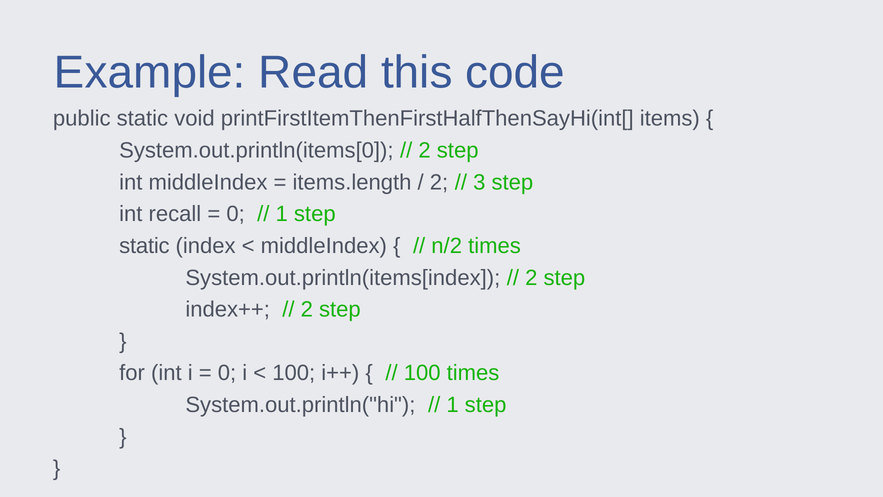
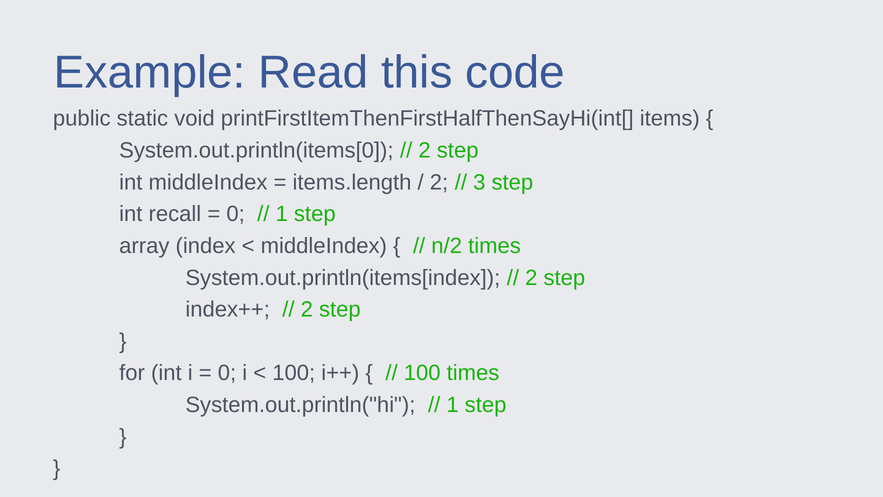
static: static -> array (144, 246)
